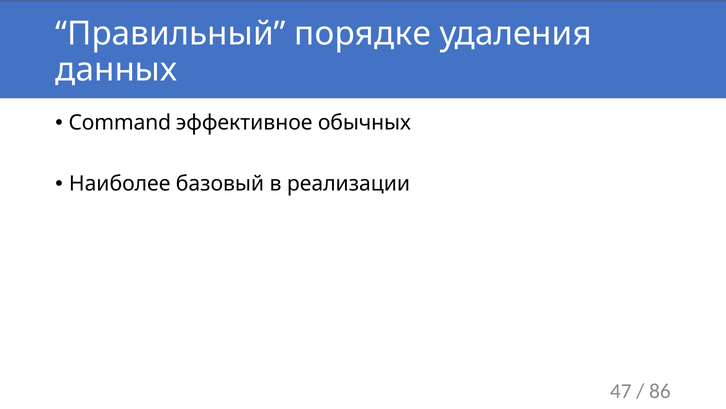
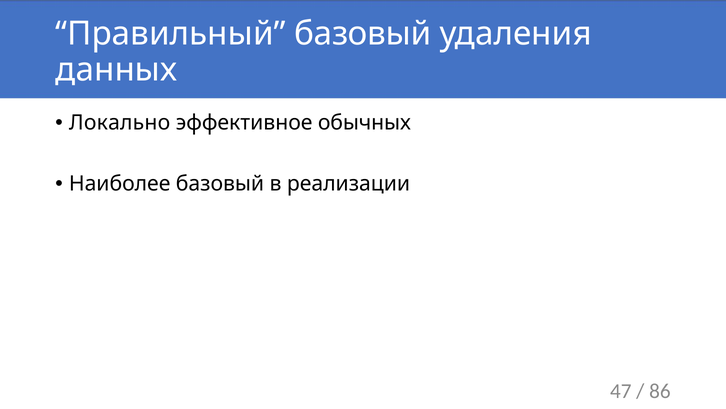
Правильный порядке: порядке -> базовый (363, 34)
Command: Command -> Локально (120, 123)
